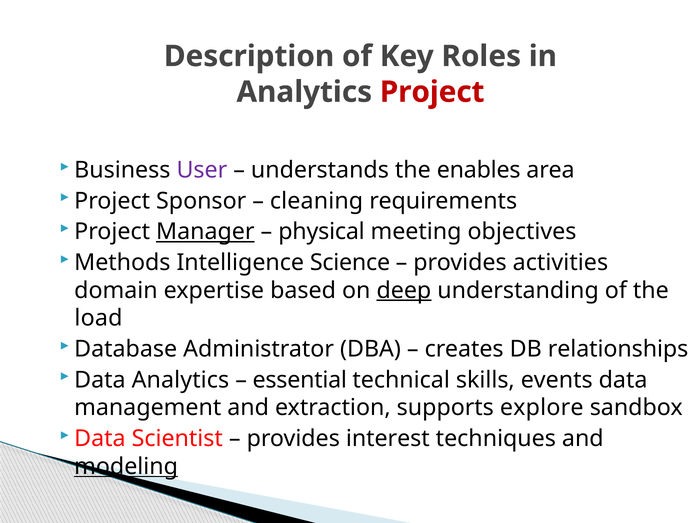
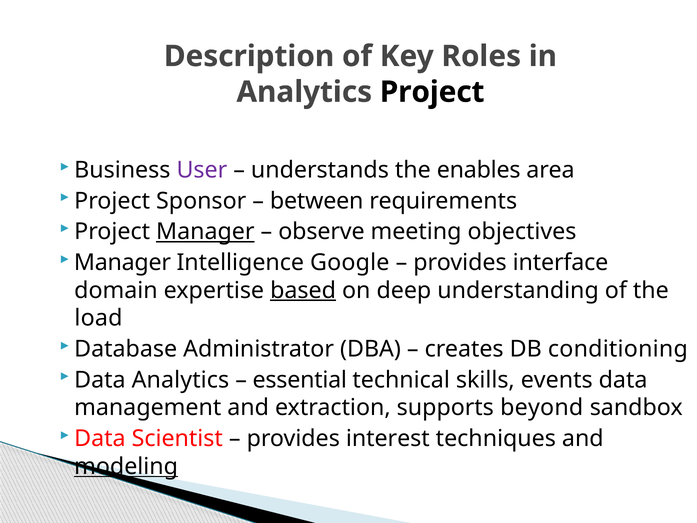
Project colour: red -> black (432, 92)
cleaning: cleaning -> between (317, 201)
physical: physical -> observe (321, 232)
Methods: Methods -> Manager (122, 262)
Science: Science -> Google (350, 262)
activities: activities -> interface (561, 262)
based underline: none -> present (303, 290)
deep underline: present -> none (404, 290)
relationships: relationships -> conditioning (618, 349)
explore: explore -> beyond (542, 408)
